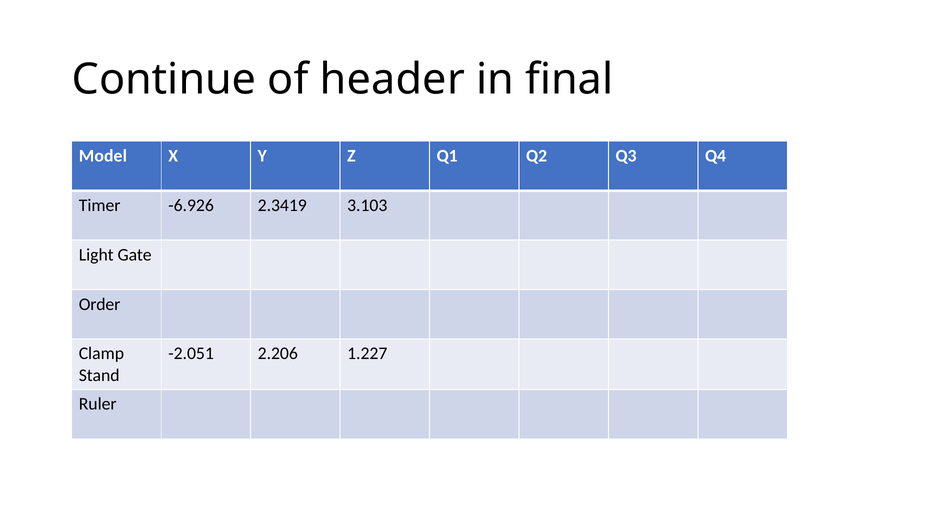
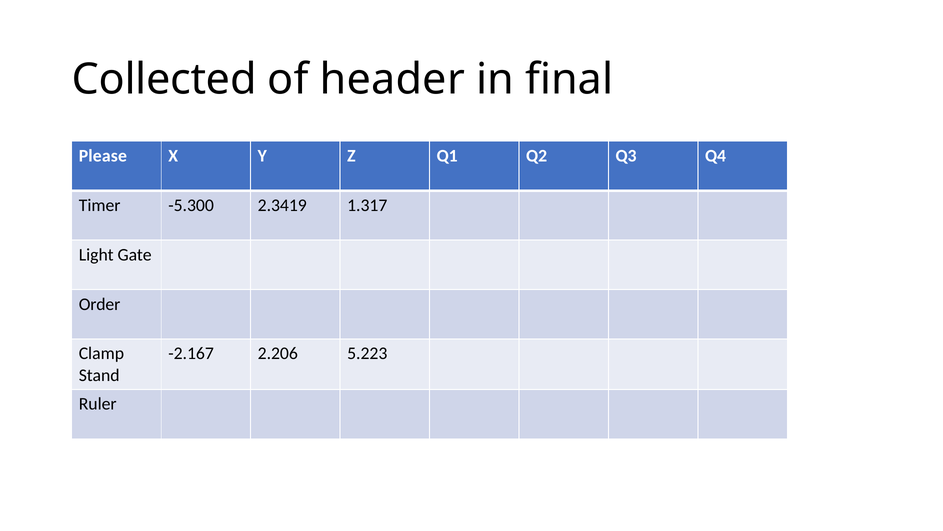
Continue: Continue -> Collected (164, 79)
Model: Model -> Please (103, 156)
-6.926: -6.926 -> -5.300 (191, 205)
3.103: 3.103 -> 1.317 (367, 205)
-2.051: -2.051 -> -2.167 (191, 353)
1.227: 1.227 -> 5.223 (367, 353)
